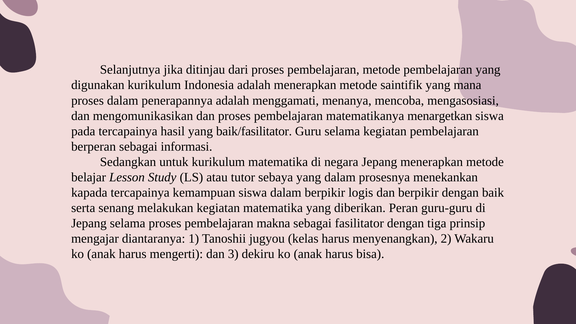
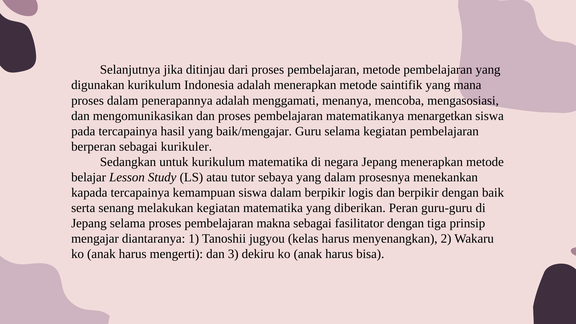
baik/fasilitator: baik/fasilitator -> baik/mengajar (254, 131)
informasi: informasi -> kurikuler (186, 147)
